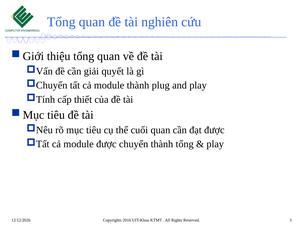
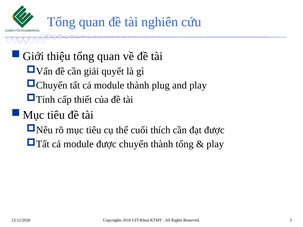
cuối quan: quan -> thích (160, 130)
